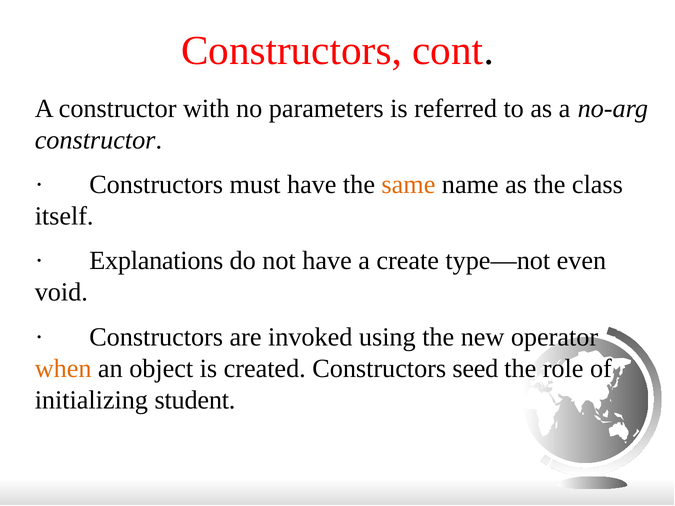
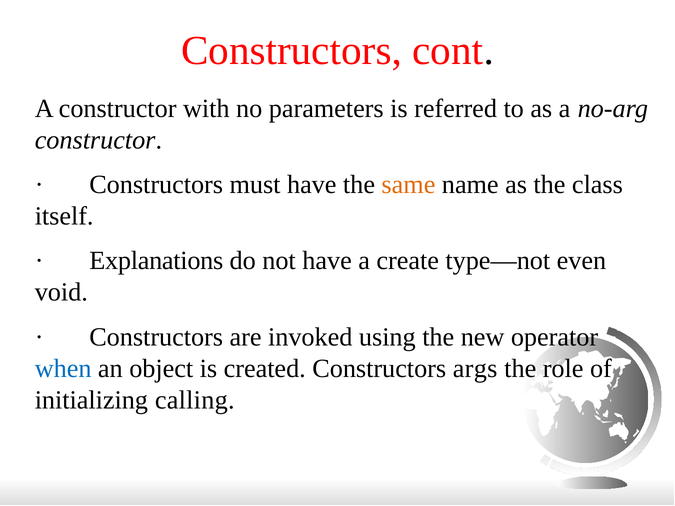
when colour: orange -> blue (63, 369)
seed: seed -> args (475, 369)
student: student -> calling (195, 400)
